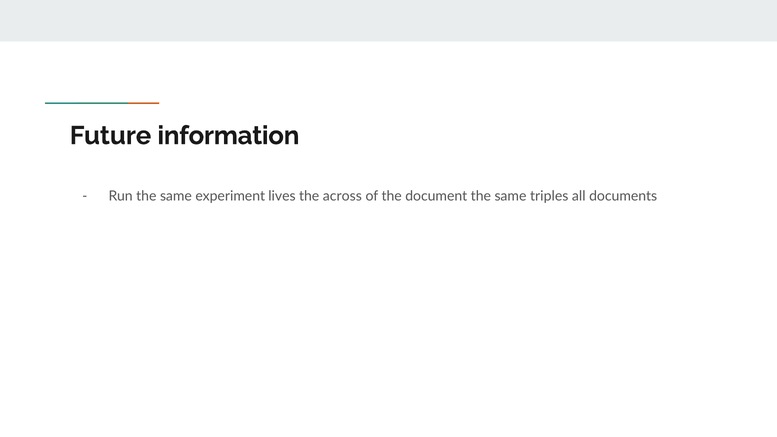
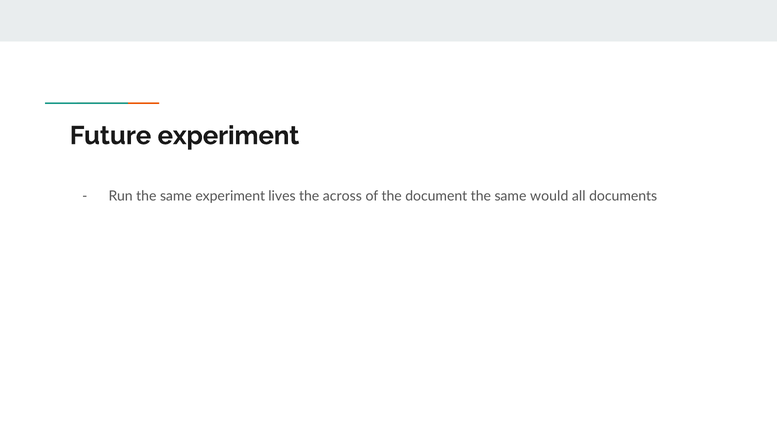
Future information: information -> experiment (228, 136)
triples: triples -> would (549, 196)
